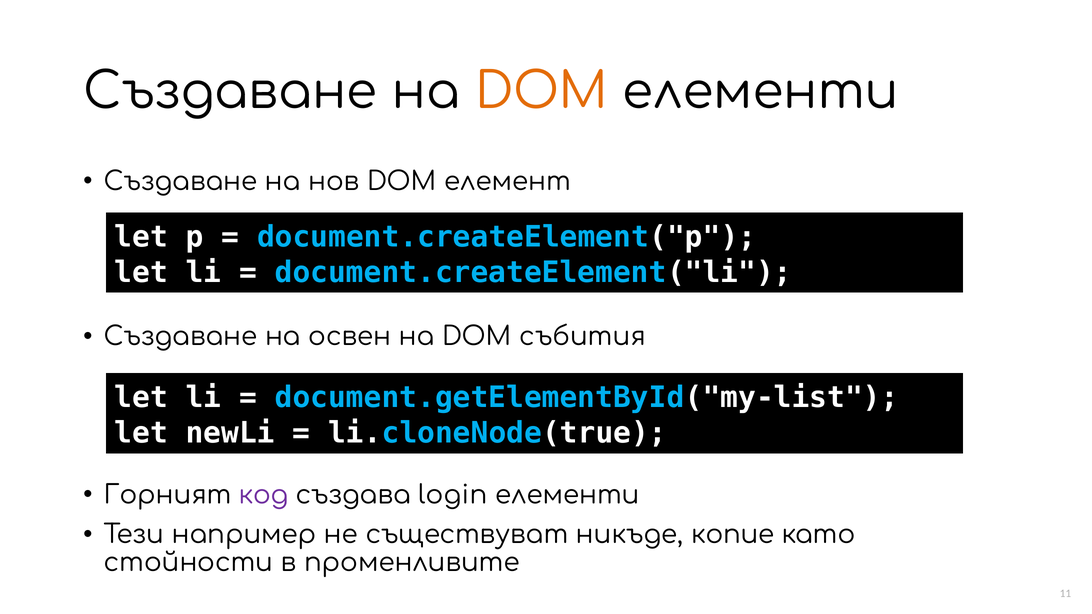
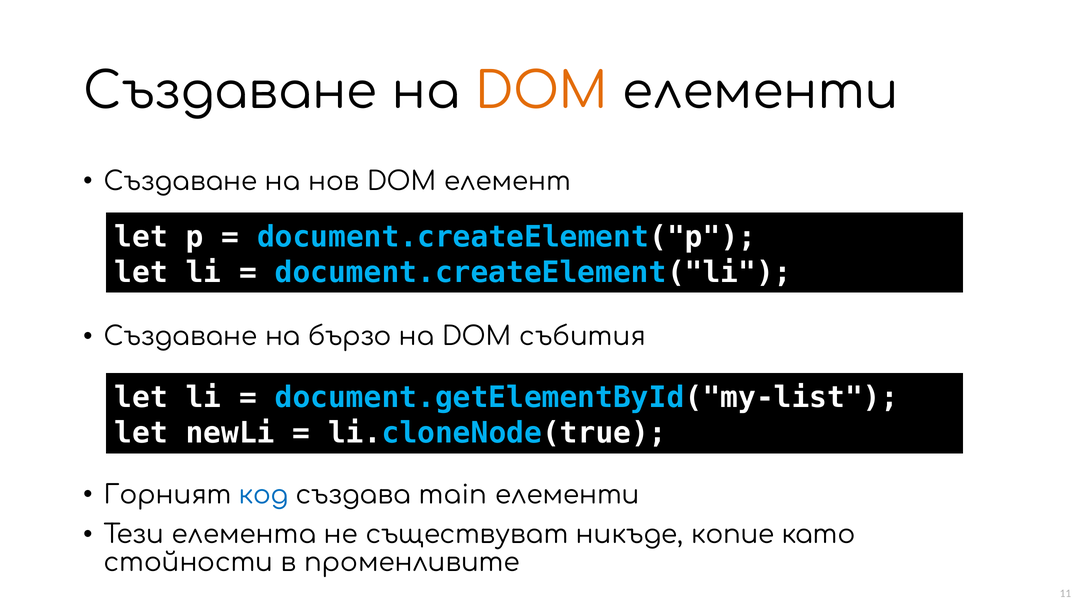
освен: освен -> бързо (350, 337)
код colour: purple -> blue (264, 495)
login: login -> main (453, 495)
например: например -> елемента (244, 535)
